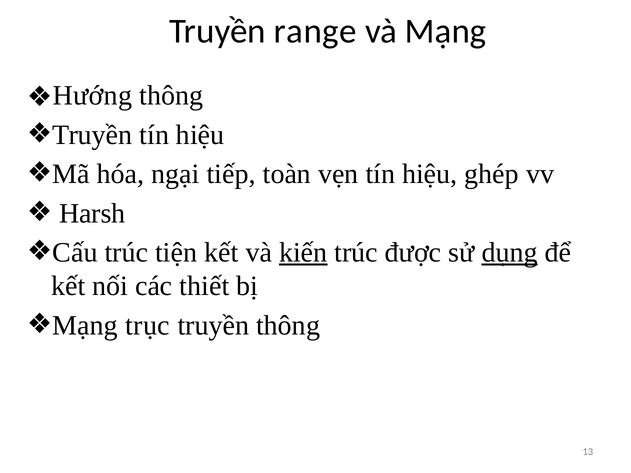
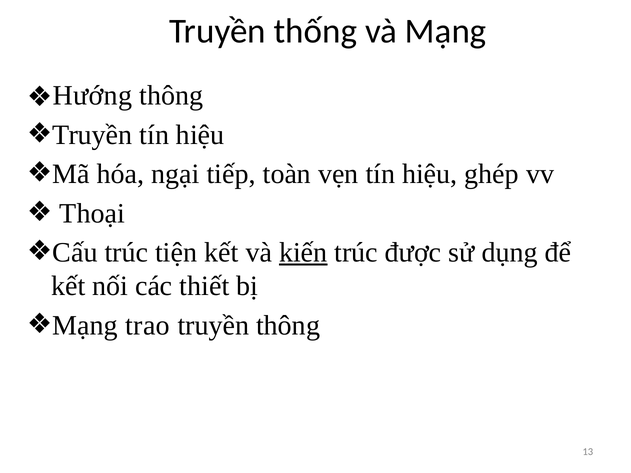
range: range -> thống (315, 31)
Harsh: Harsh -> Thoại (92, 213)
dụng underline: present -> none (510, 253)
trục: trục -> trao (148, 326)
